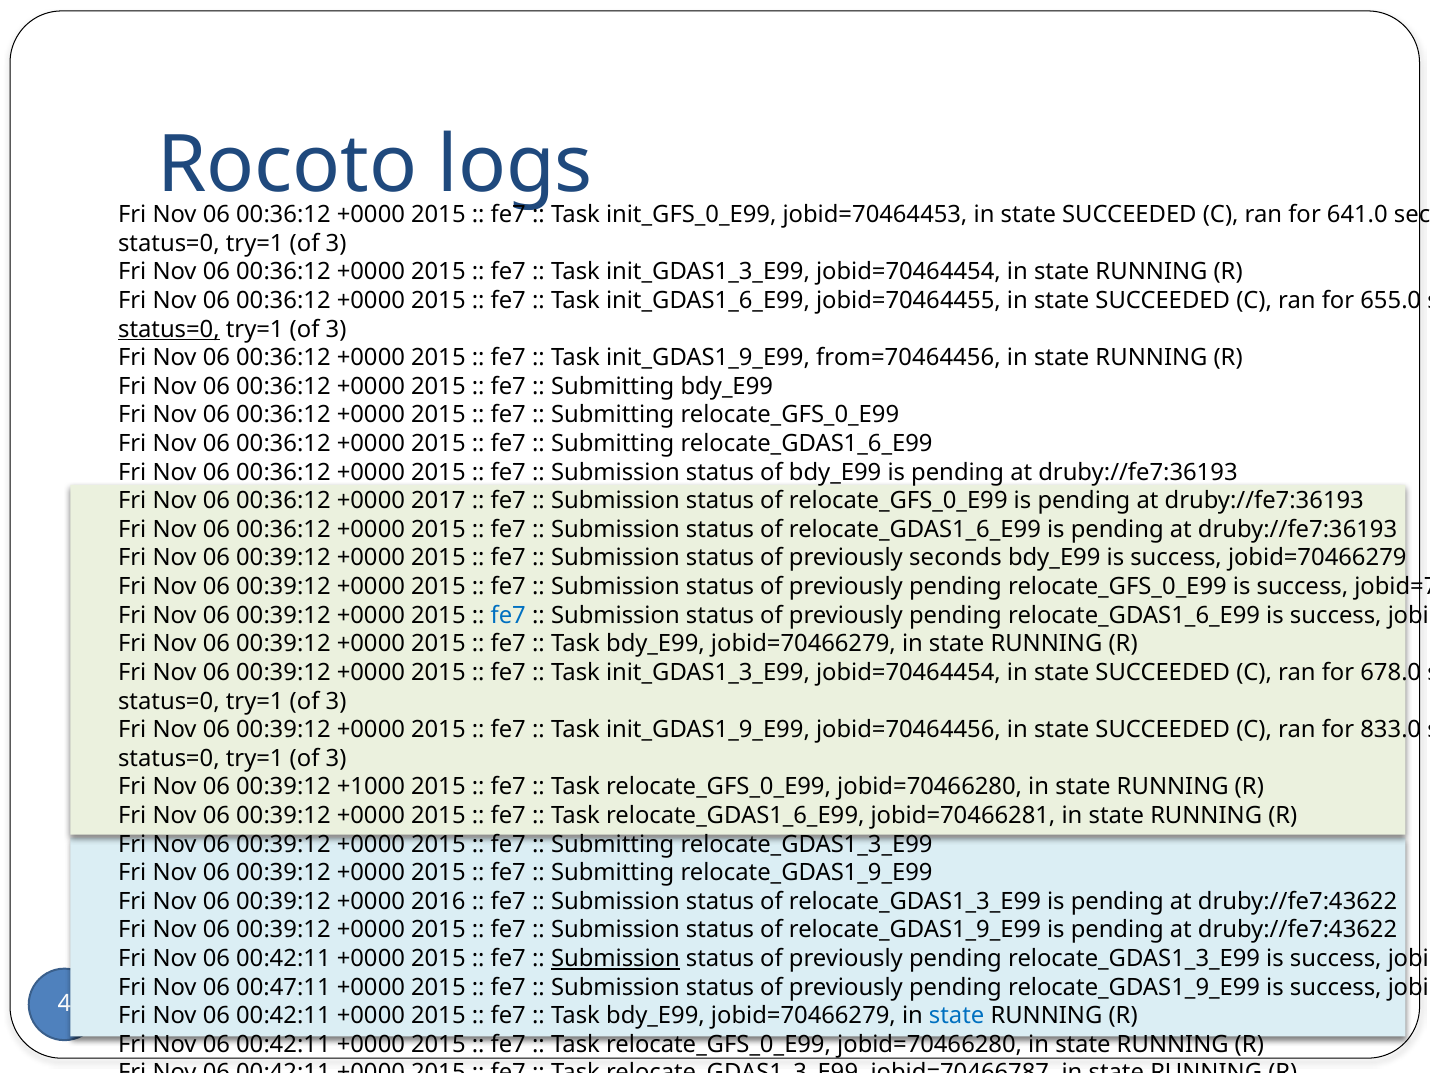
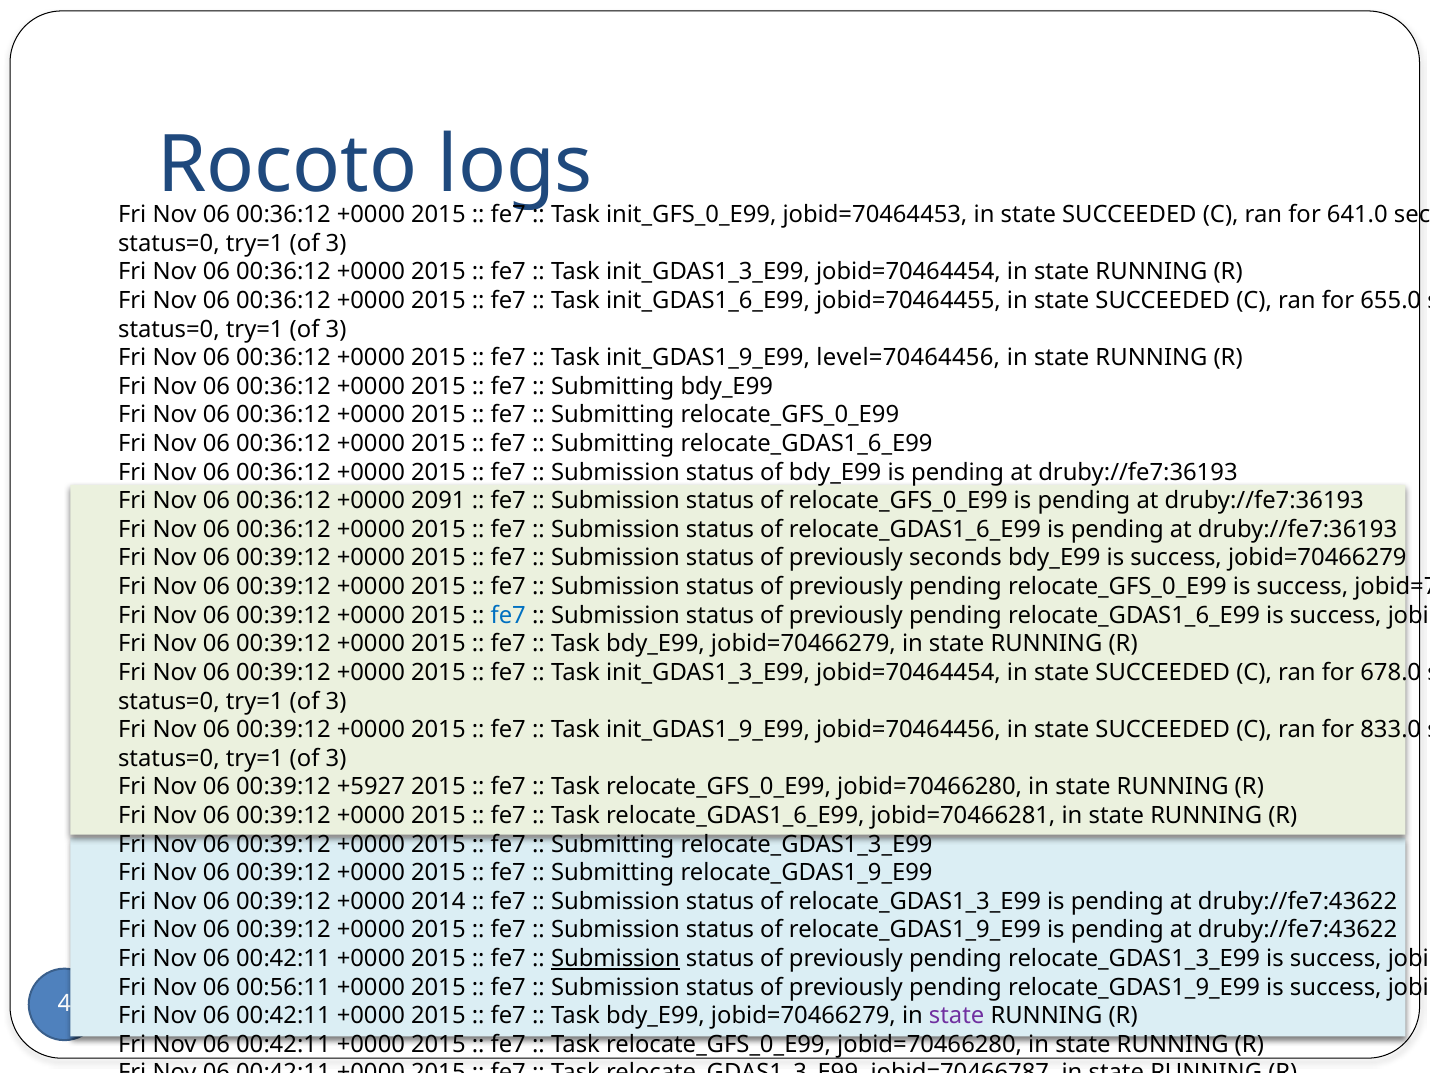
status=0 underline: present -> none (169, 329)
from=70464456: from=70464456 -> level=70464456 (908, 358)
2017: 2017 -> 2091 (438, 501)
+1000: +1000 -> +5927 (371, 787)
2016: 2016 -> 2014 (438, 901)
00:47:11: 00:47:11 -> 00:56:11 (283, 987)
state colour: blue -> purple (957, 1015)
